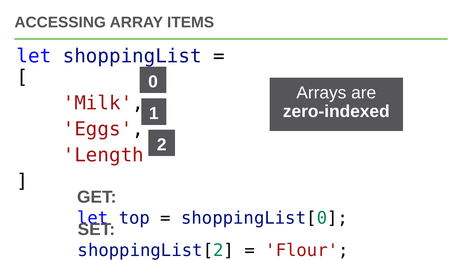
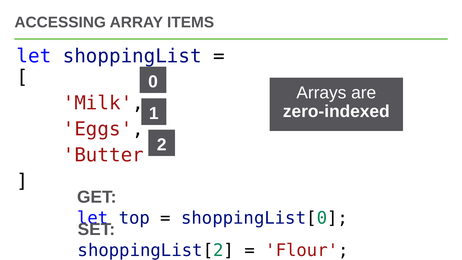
Length: Length -> Butter (109, 155)
